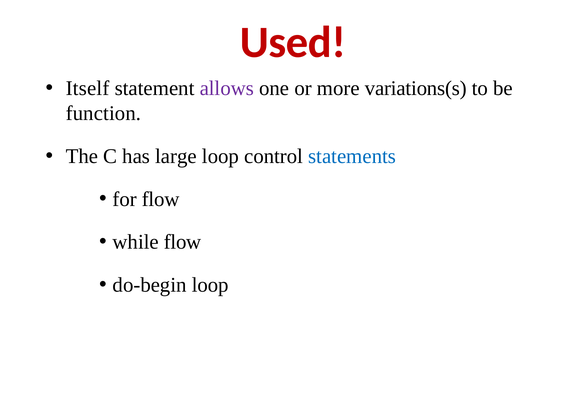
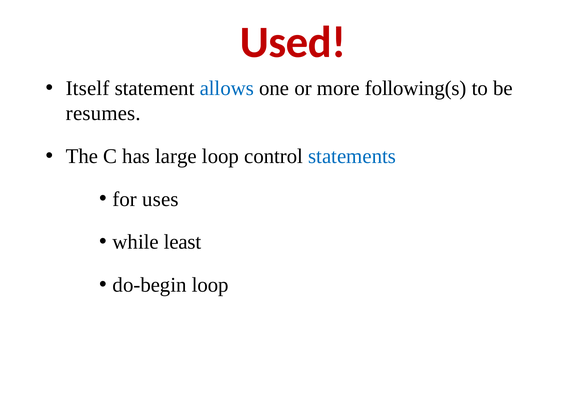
allows colour: purple -> blue (227, 88)
variations(s: variations(s -> following(s (416, 88)
function: function -> resumes (103, 113)
for flow: flow -> uses (160, 199)
while flow: flow -> least (183, 242)
